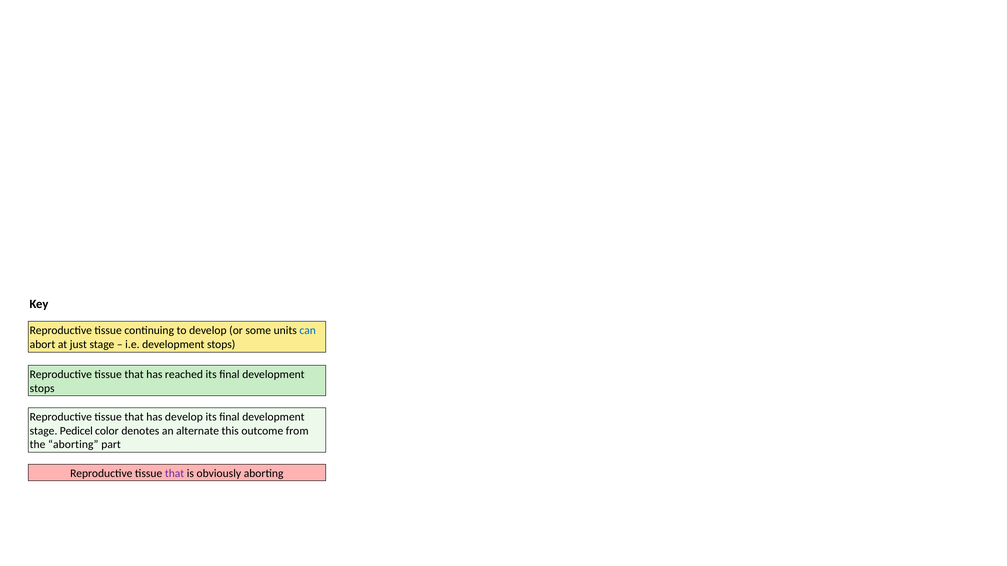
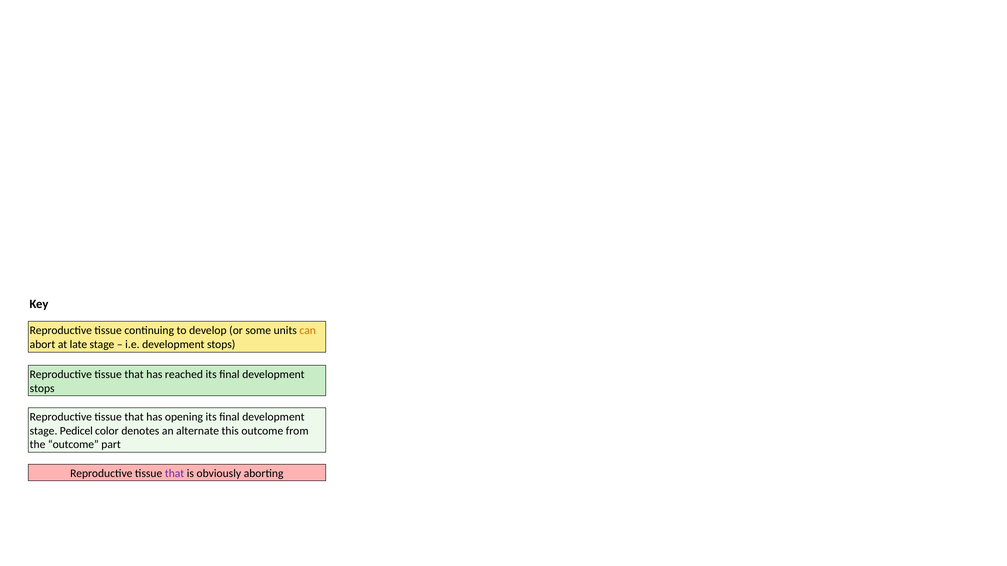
can colour: blue -> orange (308, 331)
just: just -> late (78, 345)
has develop: develop -> opening (184, 417)
the aborting: aborting -> outcome (73, 445)
